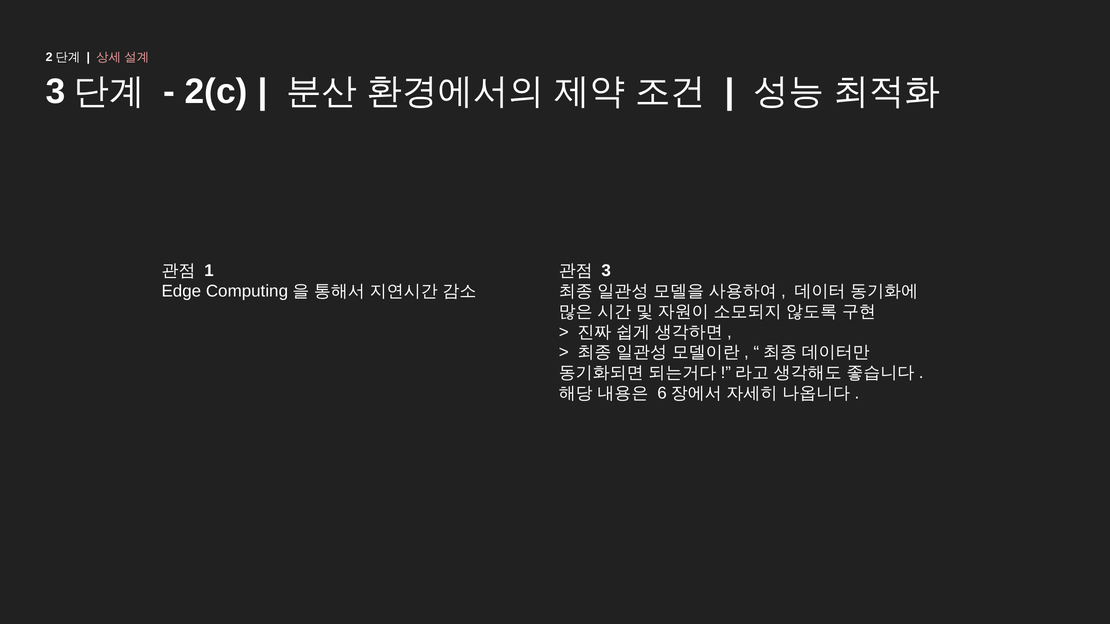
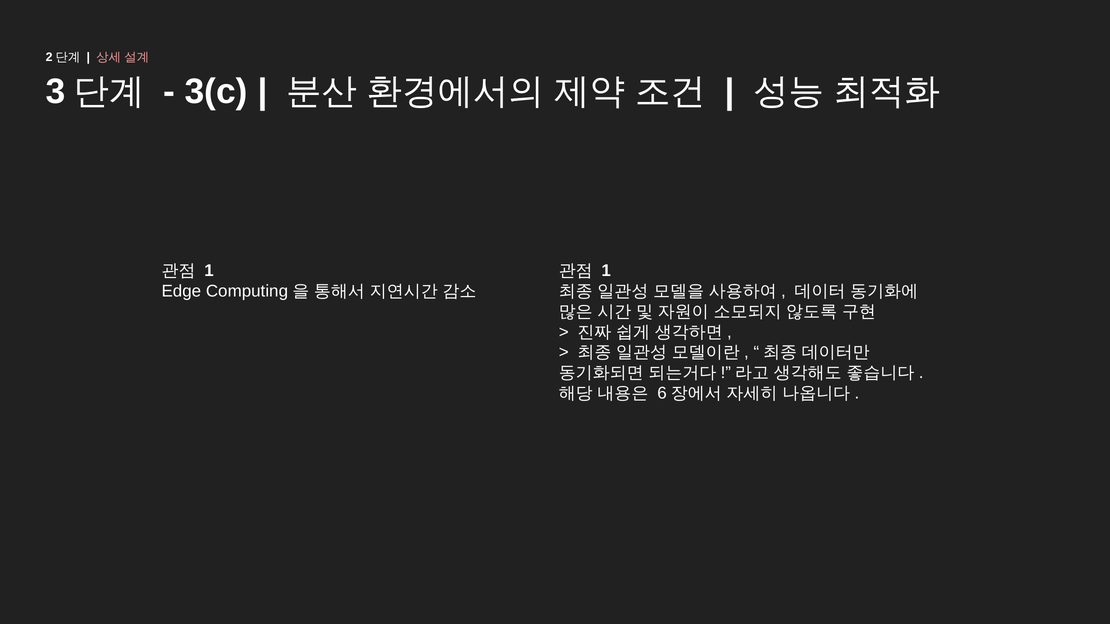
2(c: 2(c -> 3(c (216, 92)
3: 3 -> 1 (606, 271)
